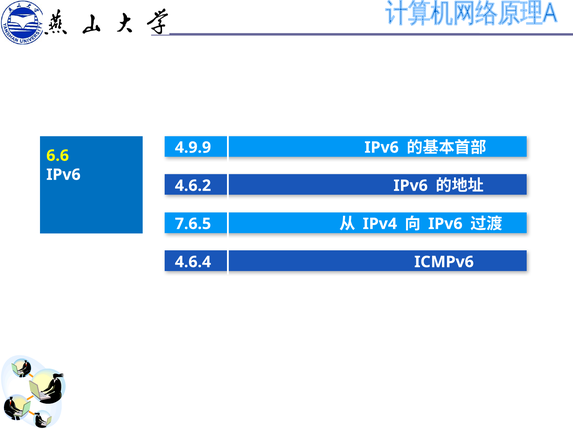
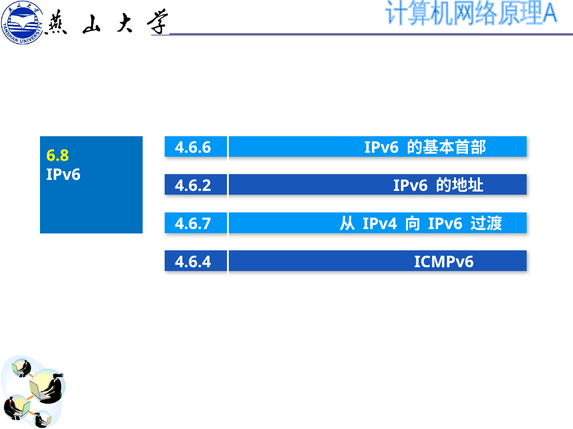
4.9.9: 4.9.9 -> 4.6.6 (193, 148)
6.6: 6.6 -> 6.8 (58, 156)
7.6.5: 7.6.5 -> 4.6.7 (193, 224)
